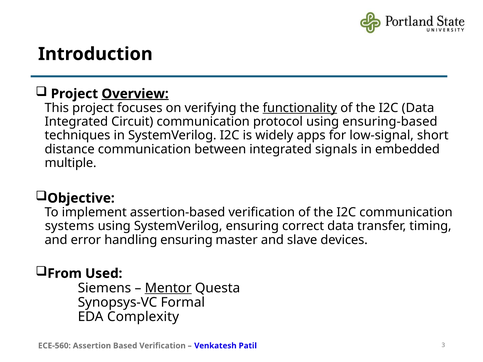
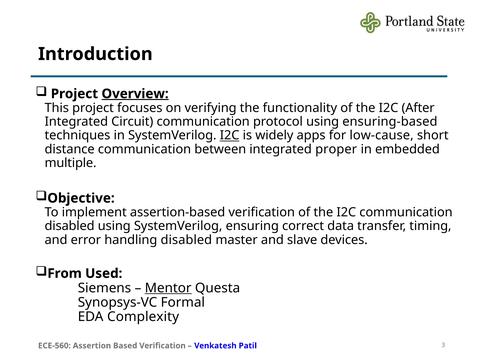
functionality underline: present -> none (300, 108)
I2C Data: Data -> After (418, 108)
I2C underline: none -> present (230, 136)
low-signal: low-signal -> low-cause (382, 136)
signals: signals -> proper (336, 149)
systems: systems -> disabled (70, 226)
handling ensuring: ensuring -> disabled (186, 240)
